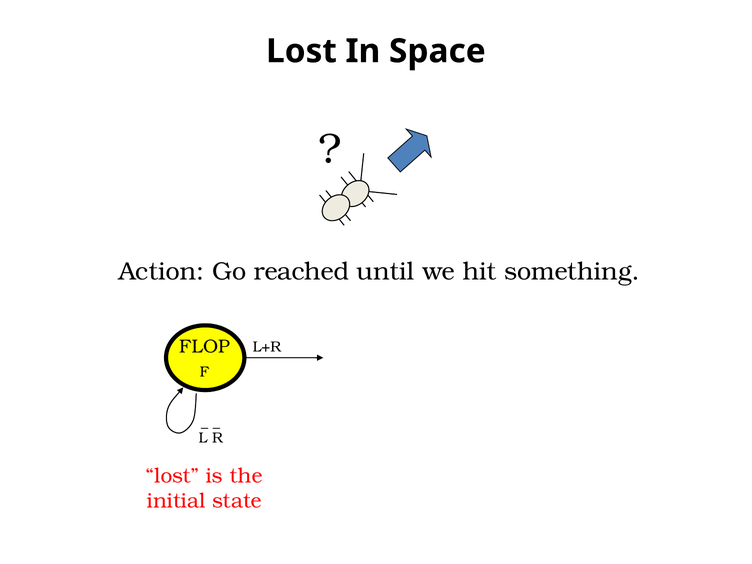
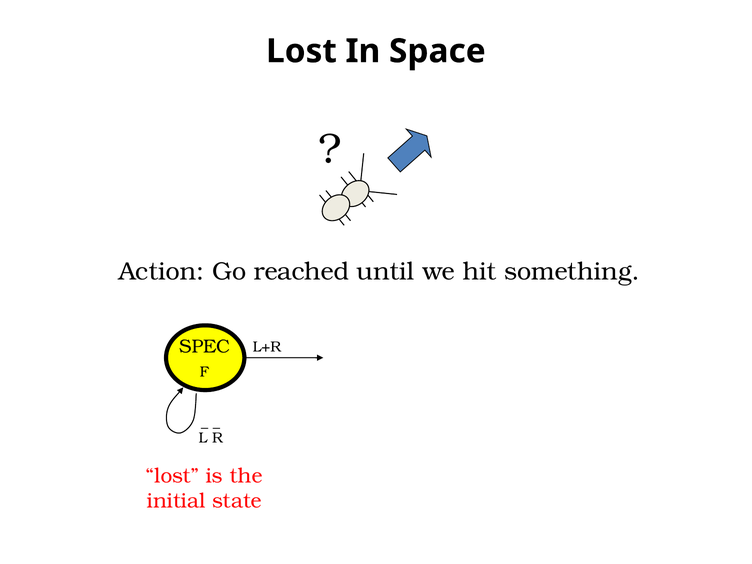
FLOP: FLOP -> SPEC (205, 347)
